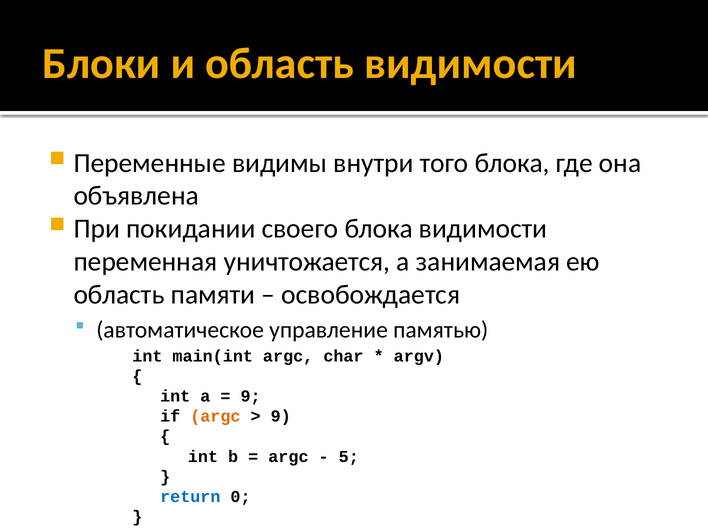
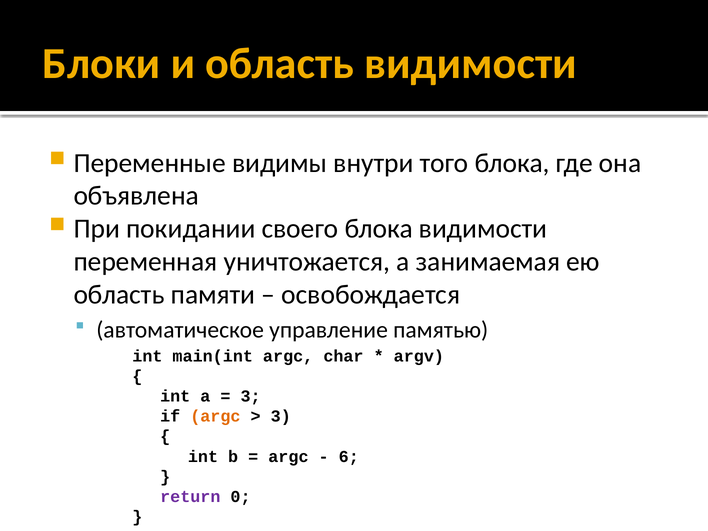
9: 9 -> 3 (251, 396)
9: 9 -> 3 (281, 416)
5: 5 -> 6 (349, 457)
return colour: blue -> purple (190, 497)
